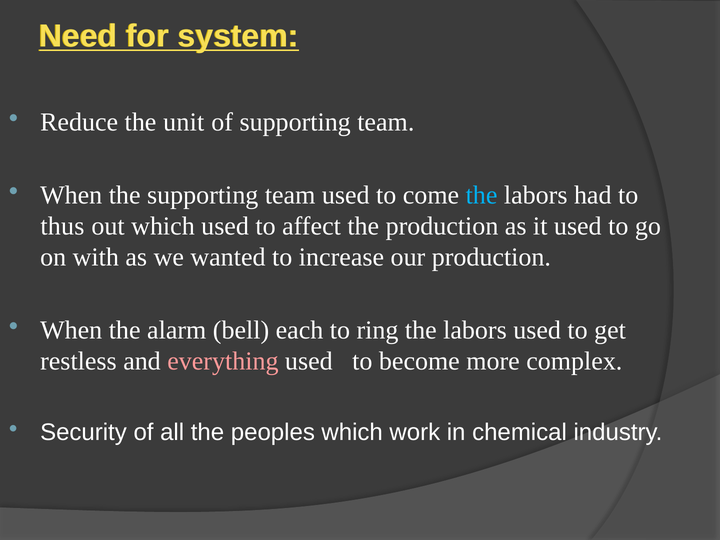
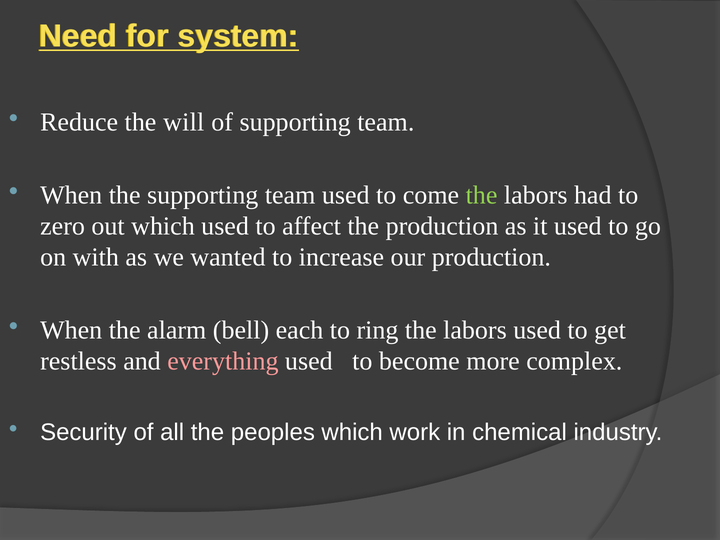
unit: unit -> will (184, 122)
the colour: light blue -> light green (482, 195)
thus: thus -> zero (63, 226)
